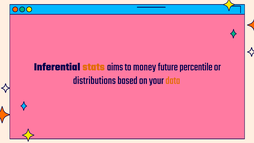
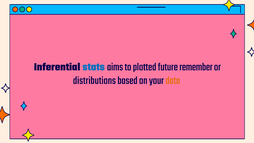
stats colour: orange -> blue (94, 67)
money: money -> plotted (145, 67)
percentile: percentile -> remember (196, 67)
